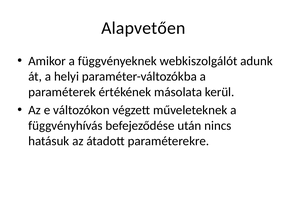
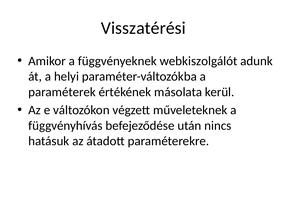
Alapvetően: Alapvetően -> Visszatérési (143, 28)
